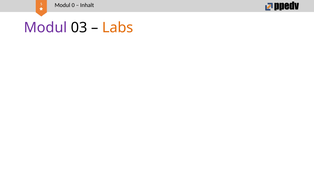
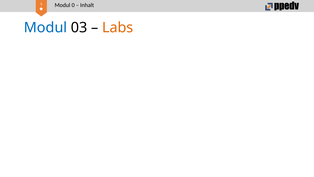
Modul colour: purple -> blue (46, 28)
